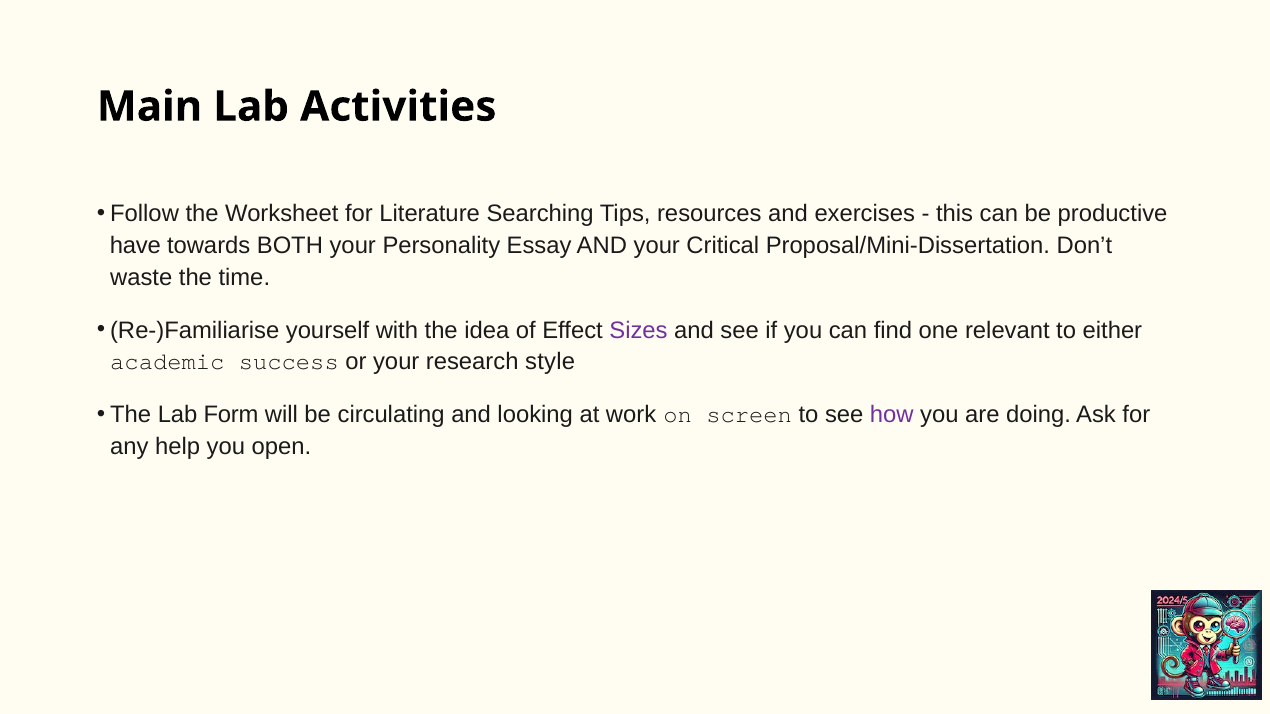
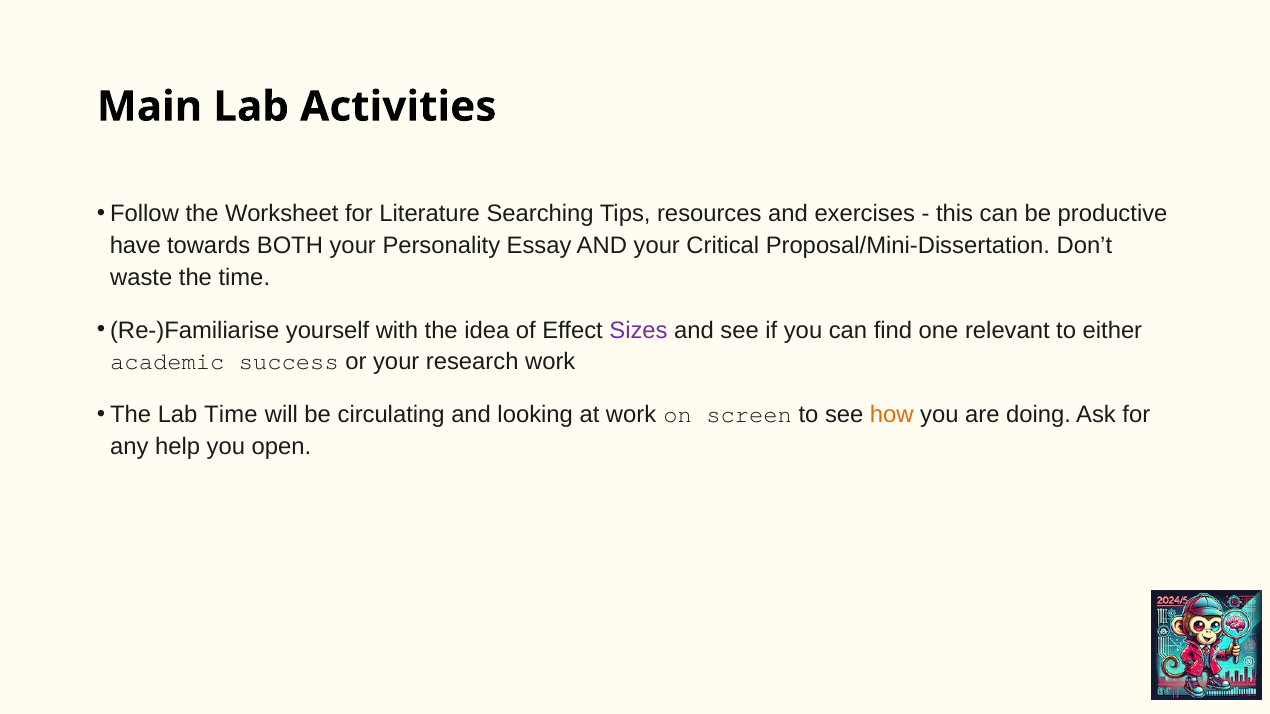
research style: style -> work (550, 362)
Lab Form: Form -> Time (231, 415)
how colour: purple -> orange (892, 415)
